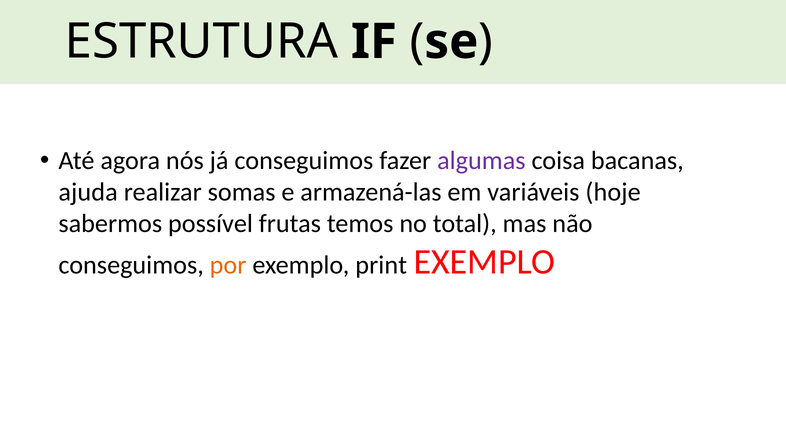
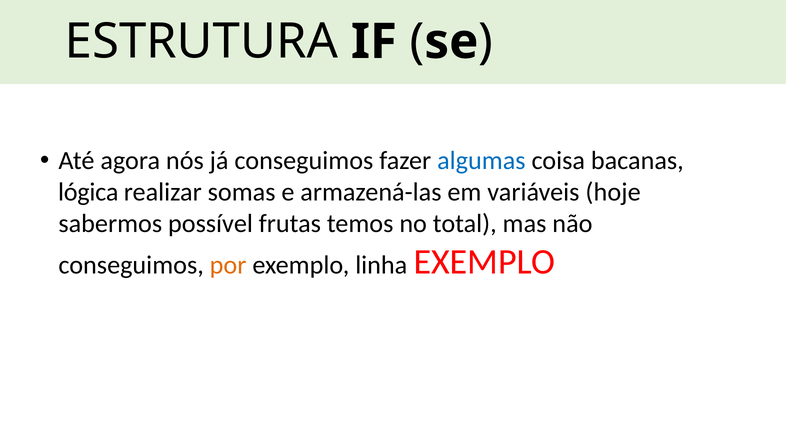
algumas colour: purple -> blue (481, 161)
ajuda: ajuda -> lógica (88, 192)
print: print -> linha (381, 265)
